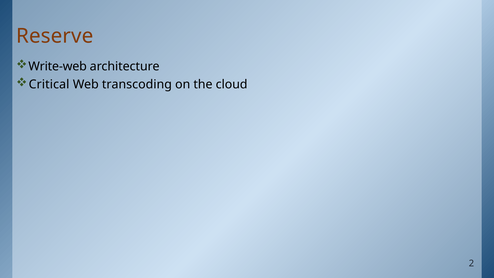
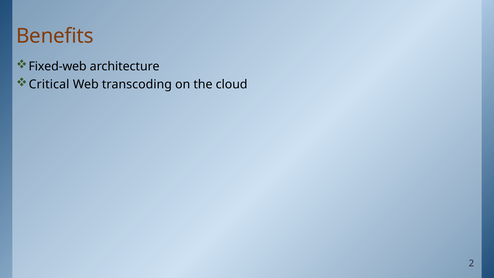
Reserve: Reserve -> Benefits (55, 36)
Write-web: Write-web -> Fixed-web (58, 66)
